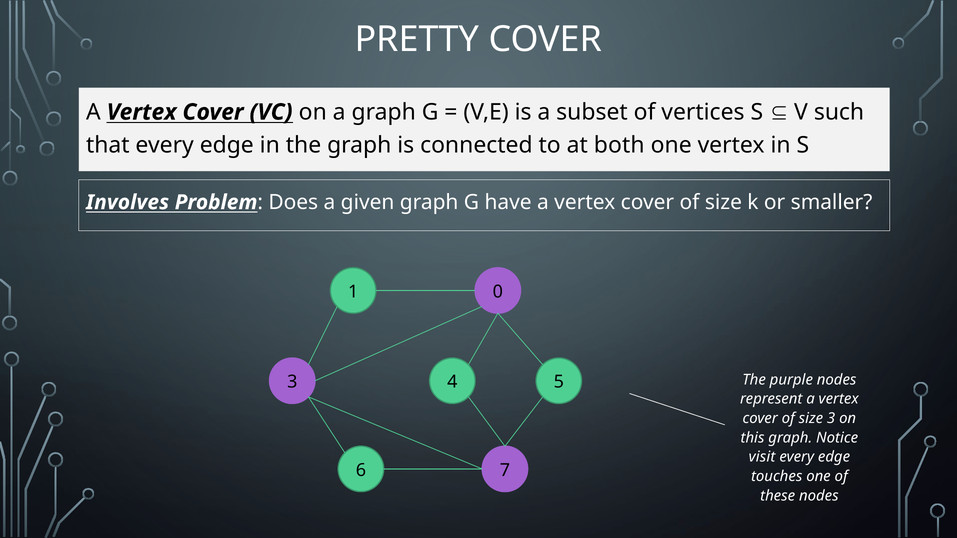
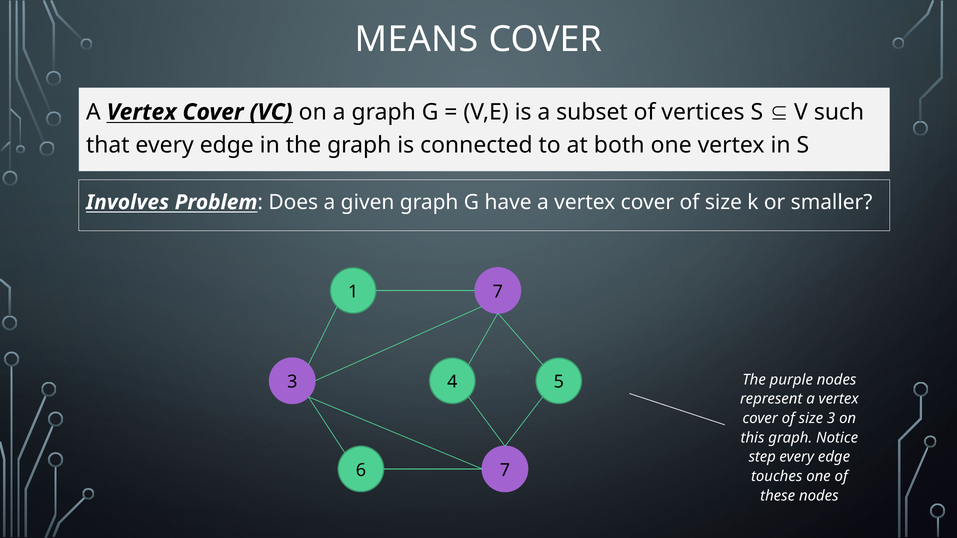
PRETTY: PRETTY -> MEANS (417, 40)
1 0: 0 -> 7 (498, 292)
visit: visit -> step (762, 457)
